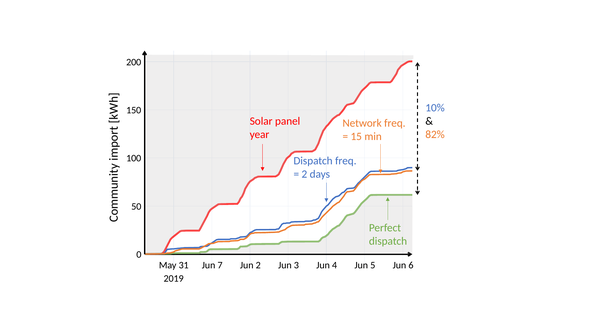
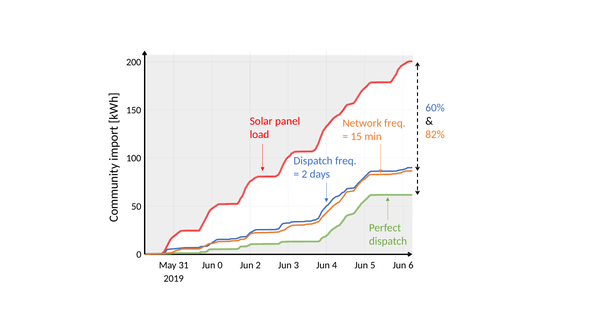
10%: 10% -> 60% (435, 108)
year: year -> load (259, 135)
Jun 7: 7 -> 0 (220, 266)
